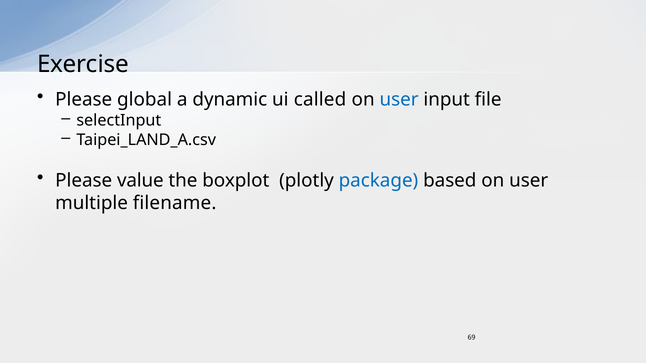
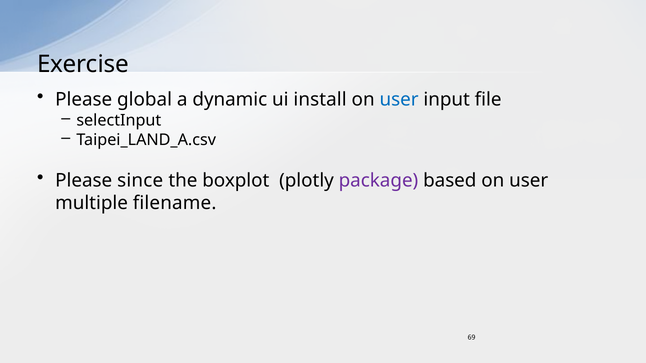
called: called -> install (320, 100)
value: value -> since (140, 181)
package colour: blue -> purple (378, 181)
